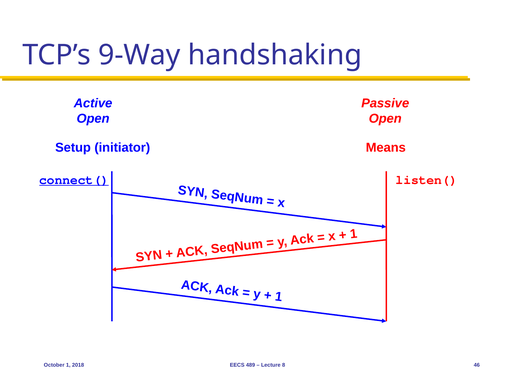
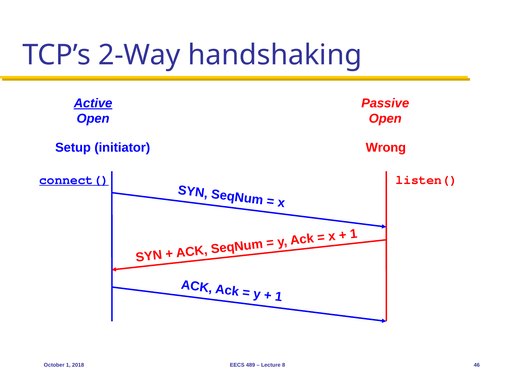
9-Way: 9-Way -> 2-Way (139, 55)
Active underline: none -> present (93, 103)
Means: Means -> Wrong (386, 148)
